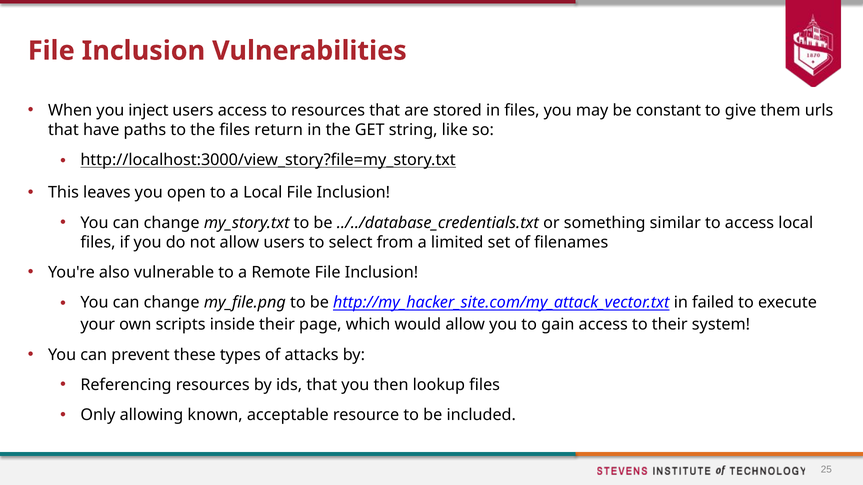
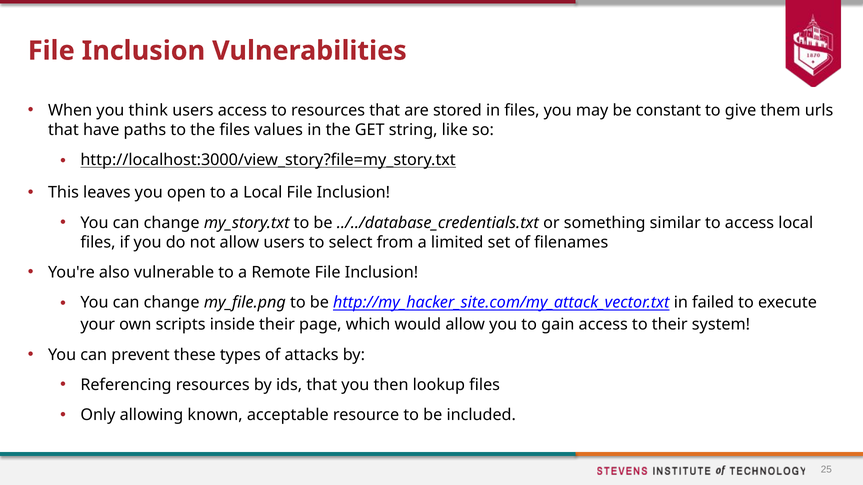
inject: inject -> think (148, 110)
return: return -> values (279, 130)
